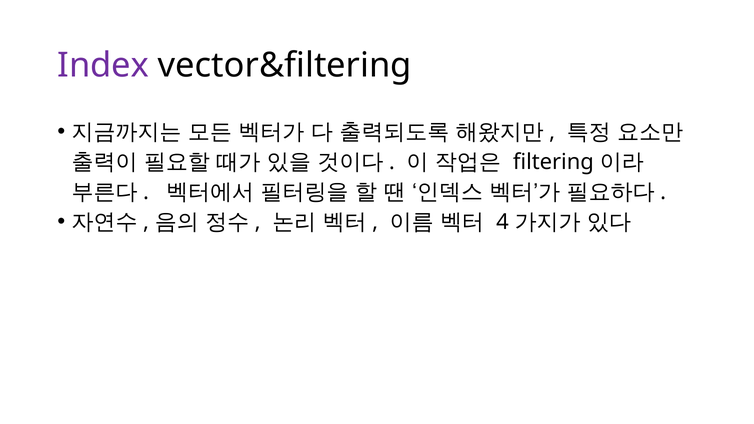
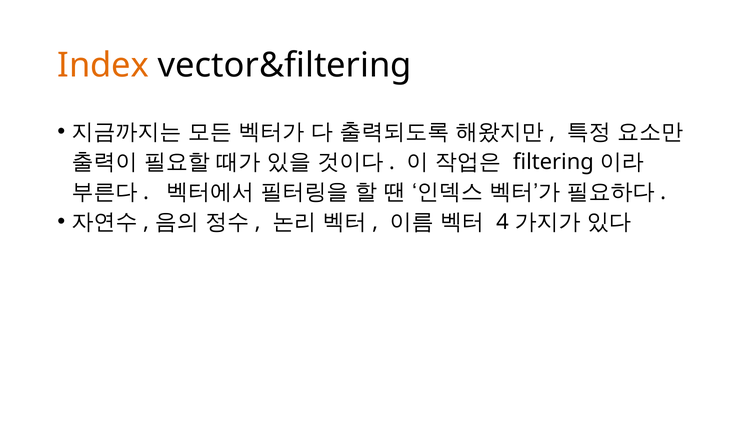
Index colour: purple -> orange (103, 66)
